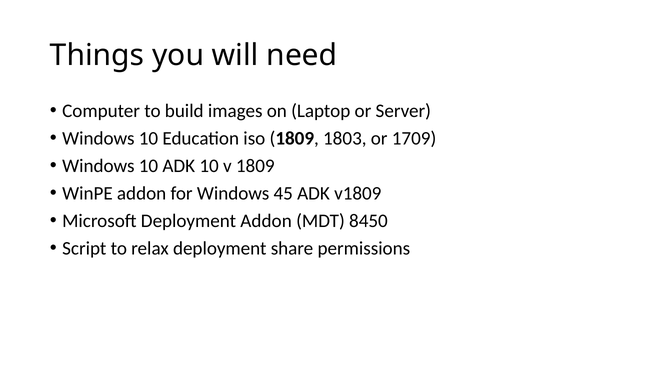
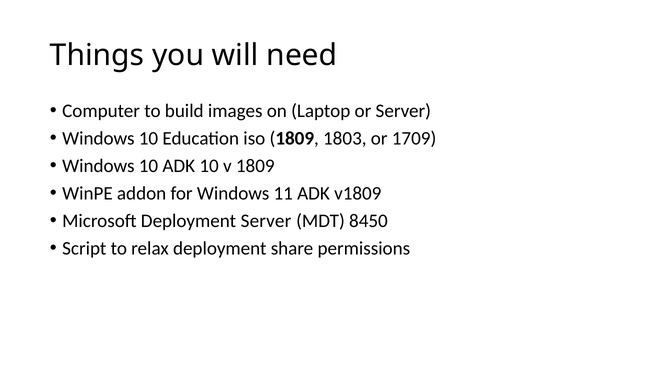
45: 45 -> 11 (283, 193)
Deployment Addon: Addon -> Server (266, 221)
